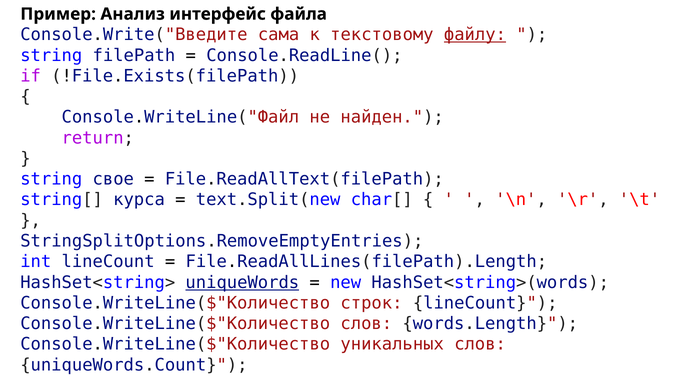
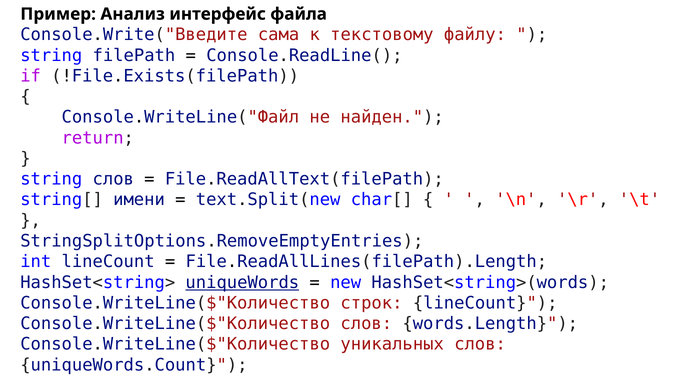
файлу underline: present -> none (475, 35)
string свое: свое -> слов (113, 179)
курса: курса -> имени (139, 200)
